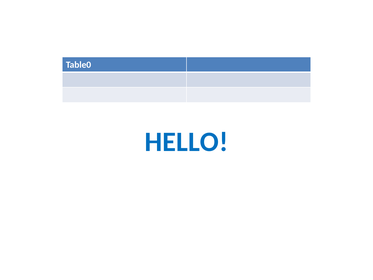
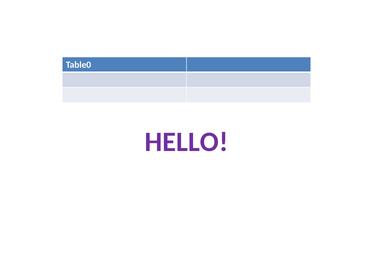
HELLO colour: blue -> purple (186, 142)
